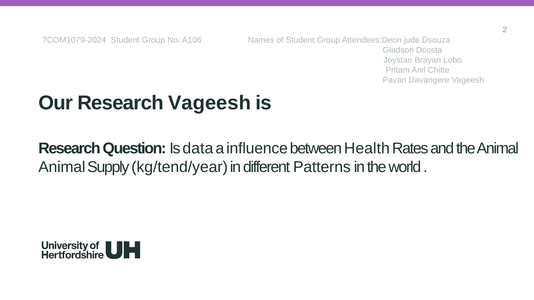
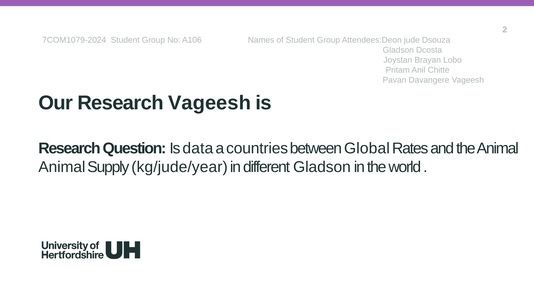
influence: influence -> countries (257, 149)
Health: Health -> Global (367, 149)
kg/tend/year: kg/tend/year -> kg/jude/year (180, 167)
different Patterns: Patterns -> Gladson (322, 167)
